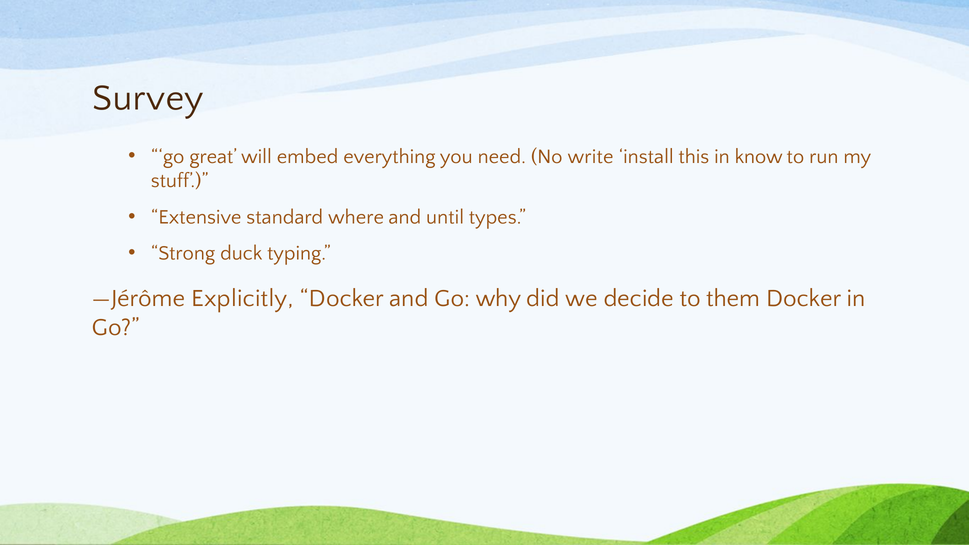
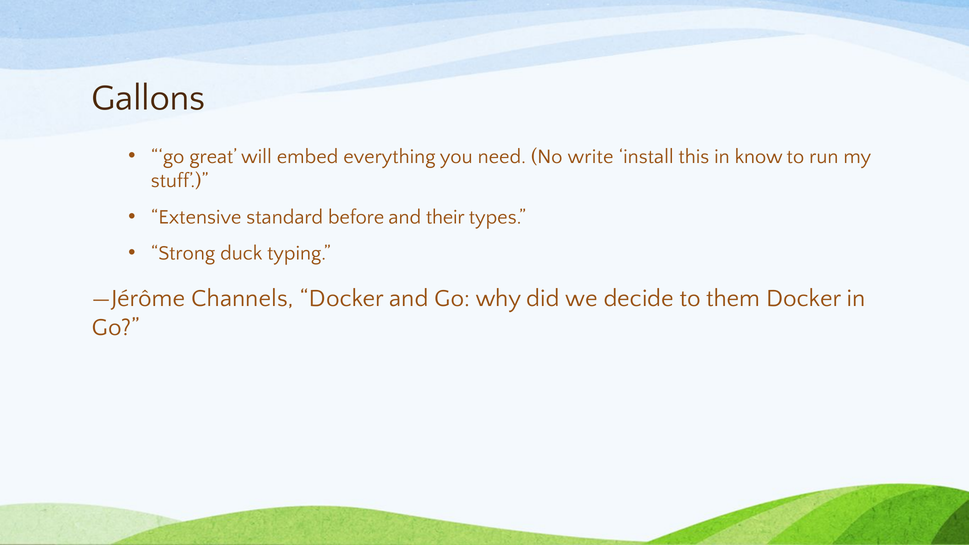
Survey: Survey -> Gallons (148, 98)
where: where -> before (356, 217)
until: until -> their (445, 217)
Explicitly: Explicitly -> Channels (242, 298)
